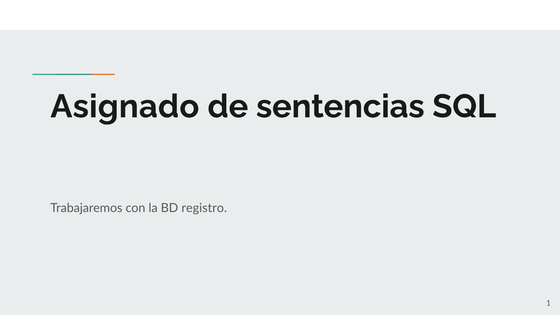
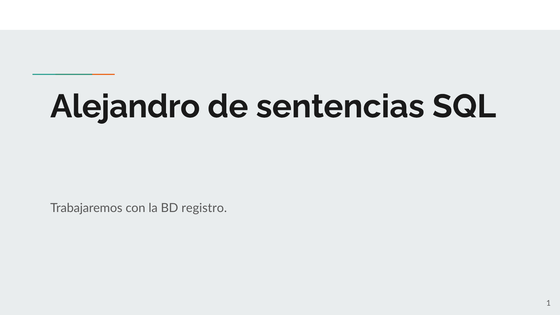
Asignado: Asignado -> Alejandro (125, 107)
